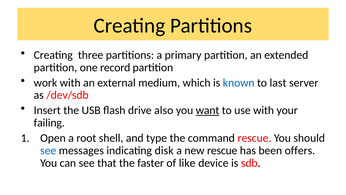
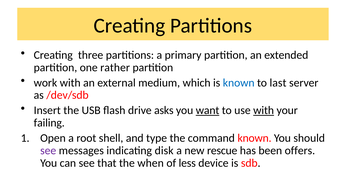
record: record -> rather (115, 67)
also: also -> asks (164, 110)
with underline: none -> present (264, 110)
command rescue: rescue -> known (255, 138)
see colour: blue -> purple (48, 150)
faster: faster -> when (151, 163)
like: like -> less (187, 163)
